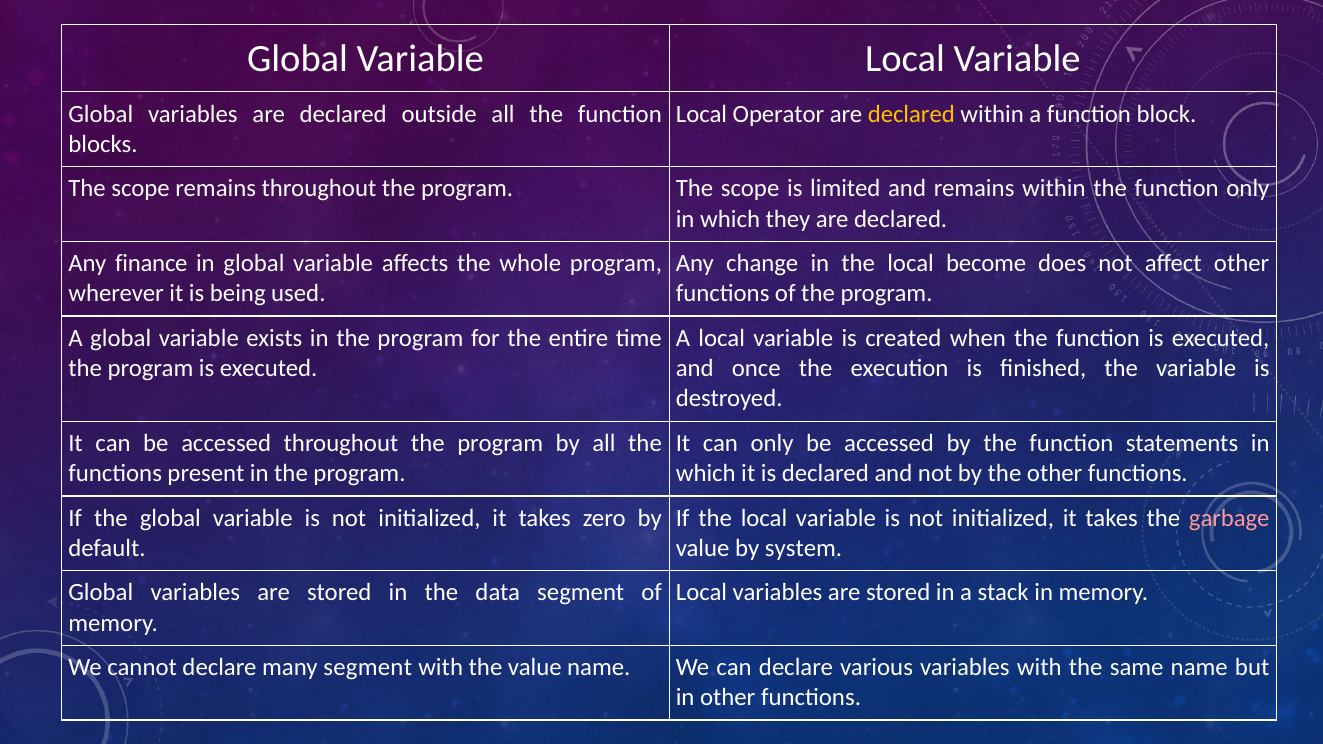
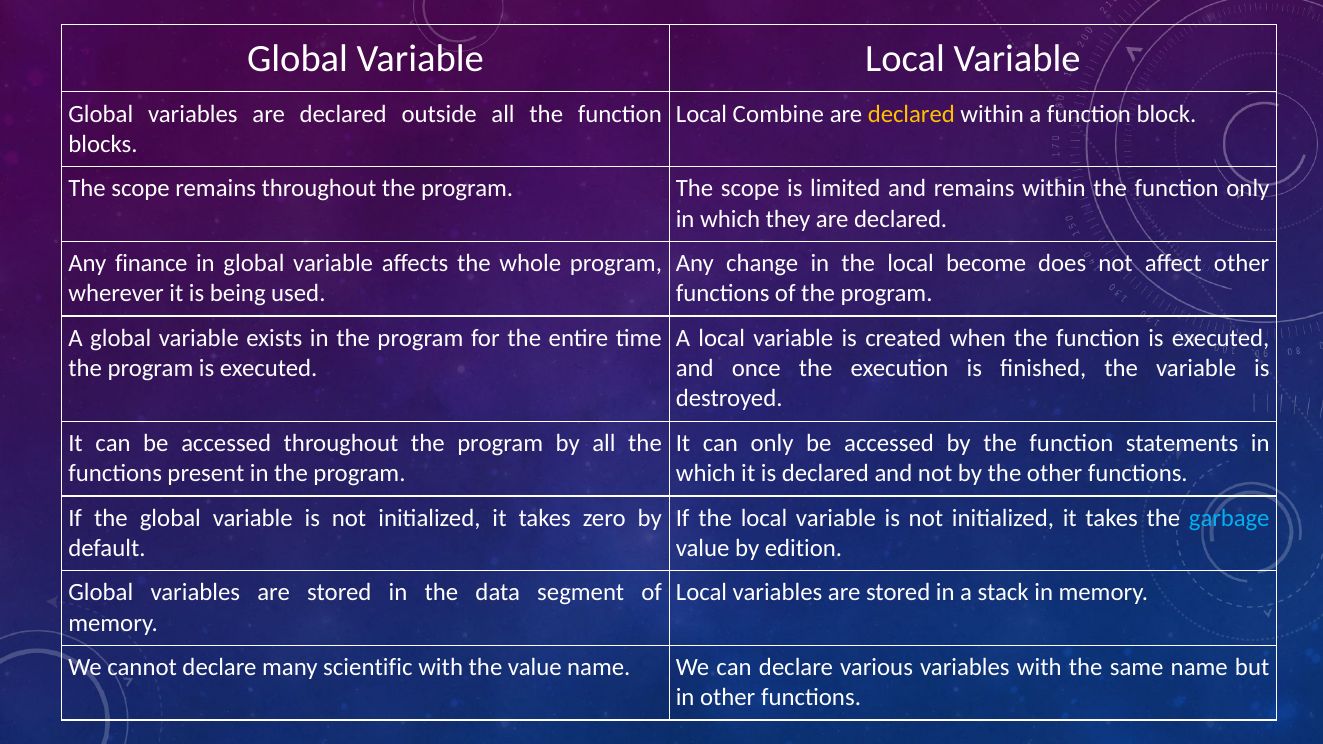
Operator: Operator -> Combine (778, 114)
garbage colour: pink -> light blue (1229, 518)
system: system -> edition (804, 548)
many segment: segment -> scientific (368, 668)
